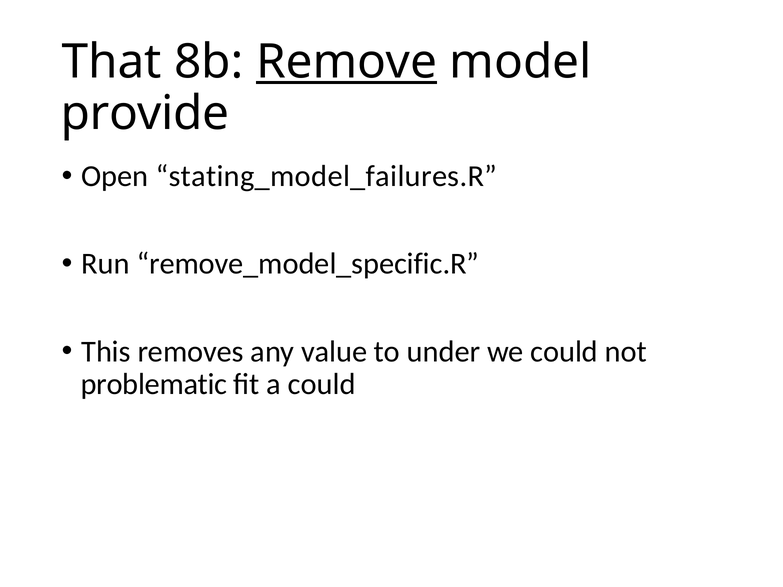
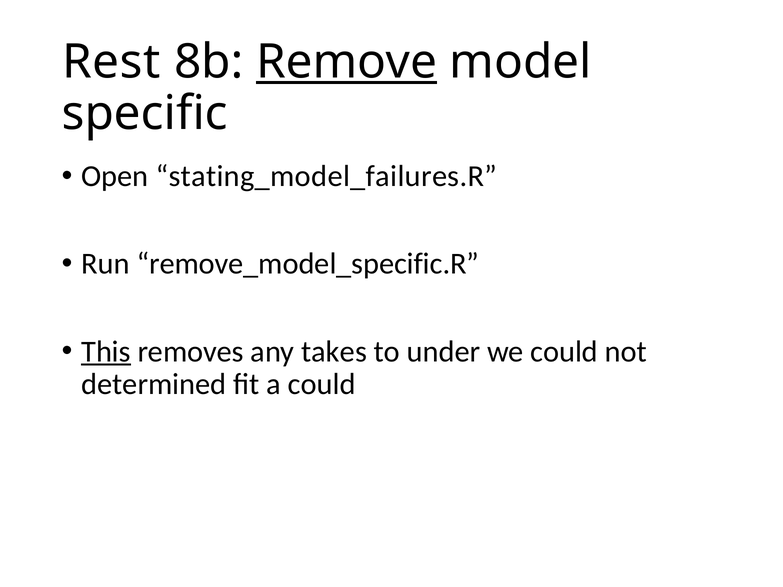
That: That -> Rest (111, 62)
provide: provide -> specific (145, 114)
This underline: none -> present (106, 352)
value: value -> takes (334, 352)
problematic: problematic -> determined (154, 385)
